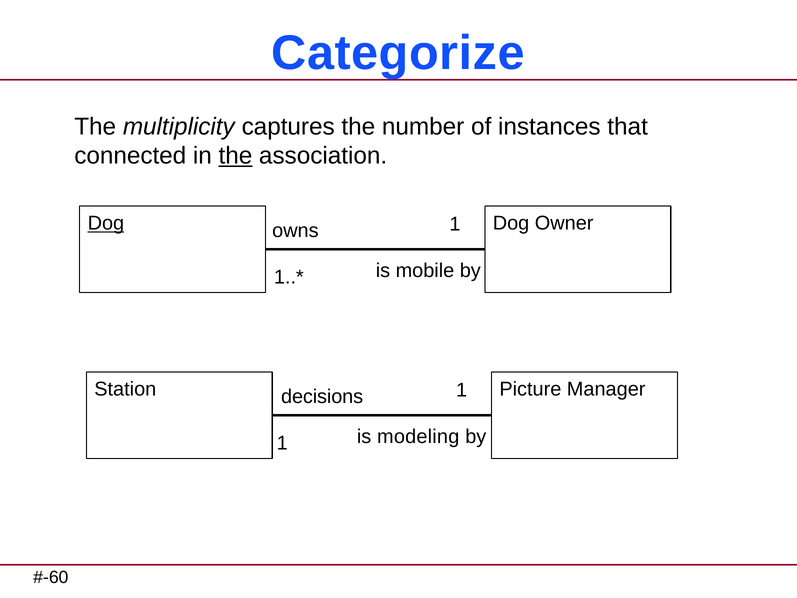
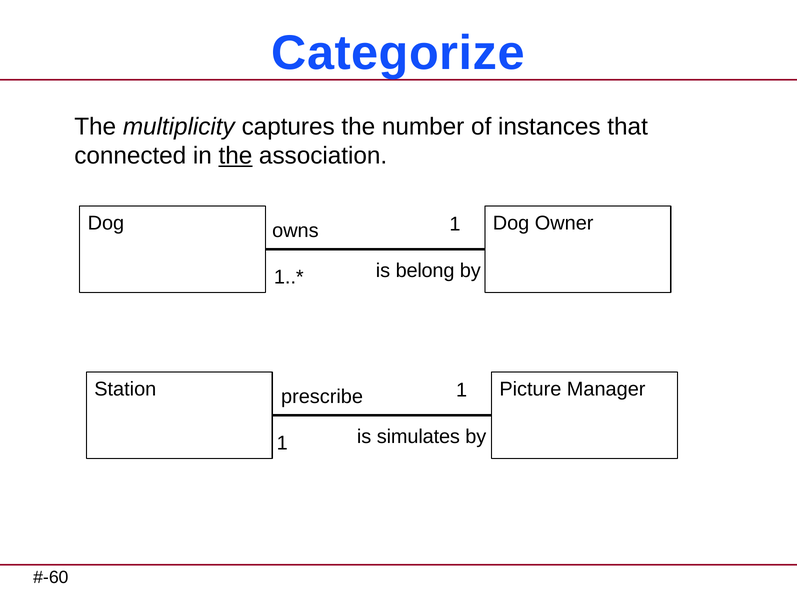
Dog underline: present -> none (106, 223)
mobile: mobile -> belong (425, 270)
decisions: decisions -> prescribe (322, 397)
modeling: modeling -> simulates (418, 436)
